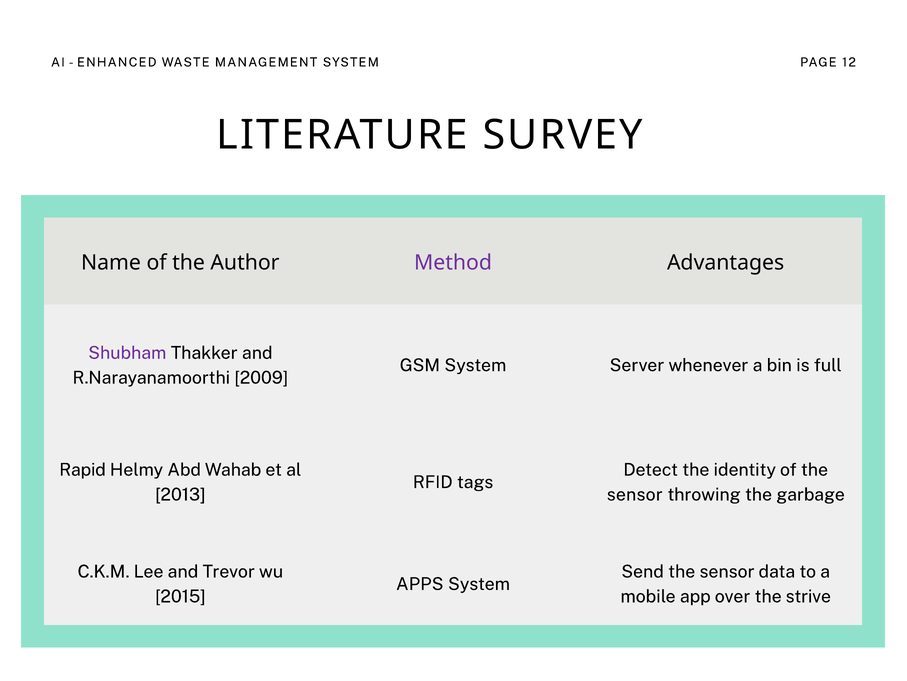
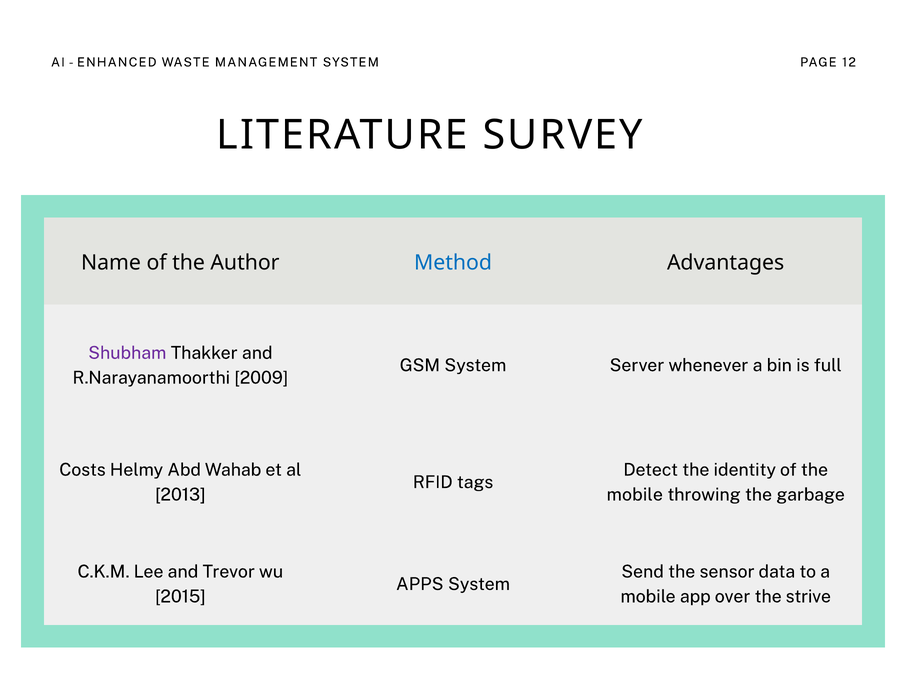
Method colour: purple -> blue (453, 262)
Rapid: Rapid -> Costs (82, 469)
sensor: sensor -> mobile (635, 494)
